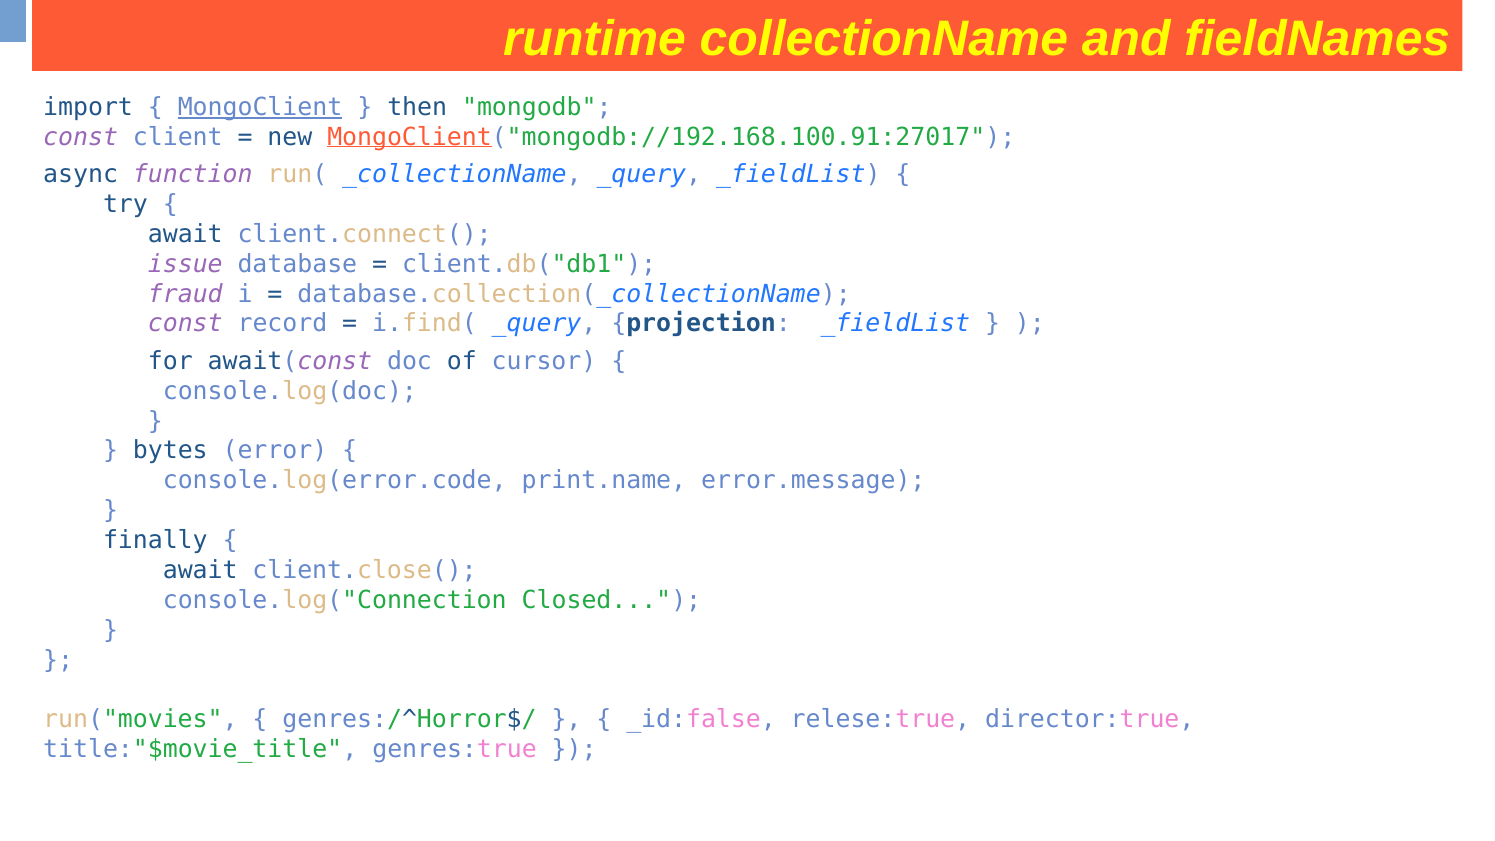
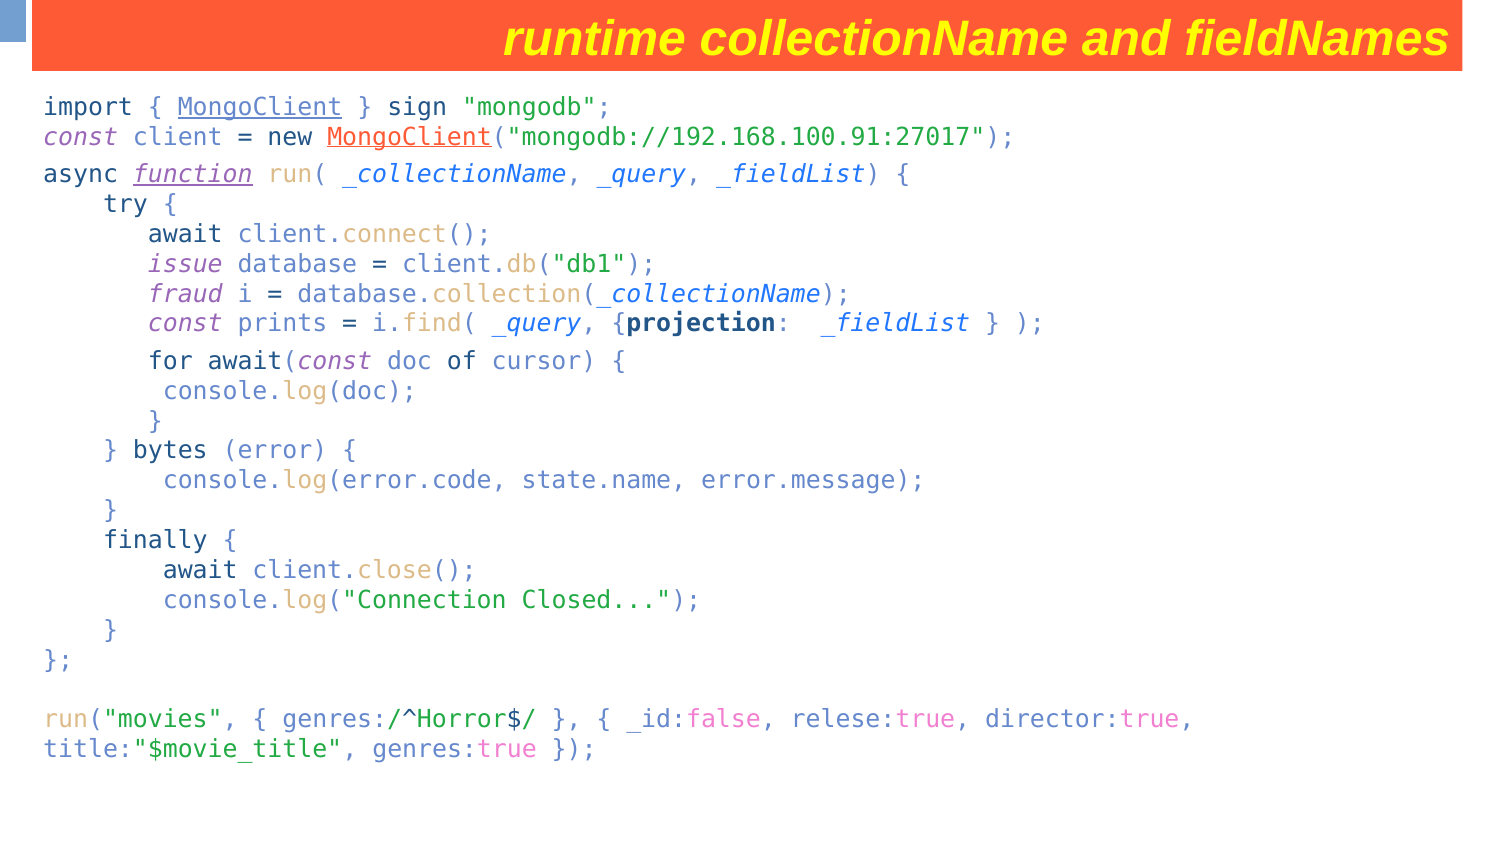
then: then -> sign (417, 107)
function underline: none -> present (193, 174)
record: record -> prints (282, 324)
print.name: print.name -> state.name (604, 481)
